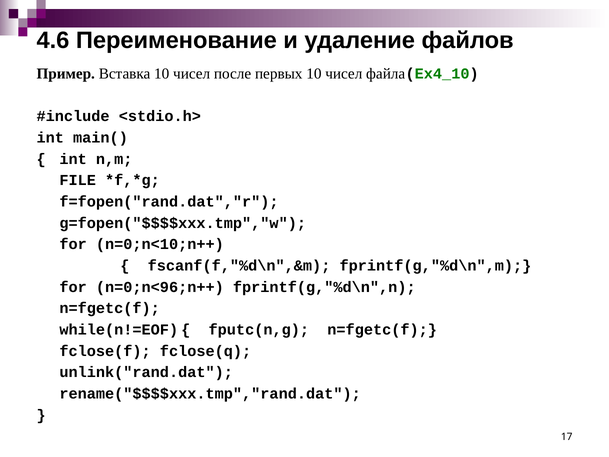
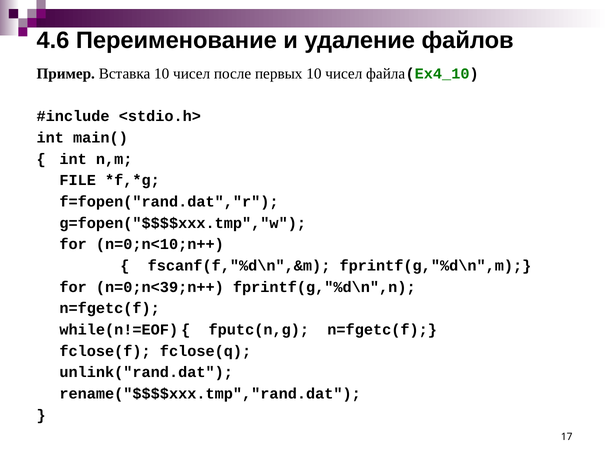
n=0;n<96;n++: n=0;n<96;n++ -> n=0;n<39;n++ (160, 287)
